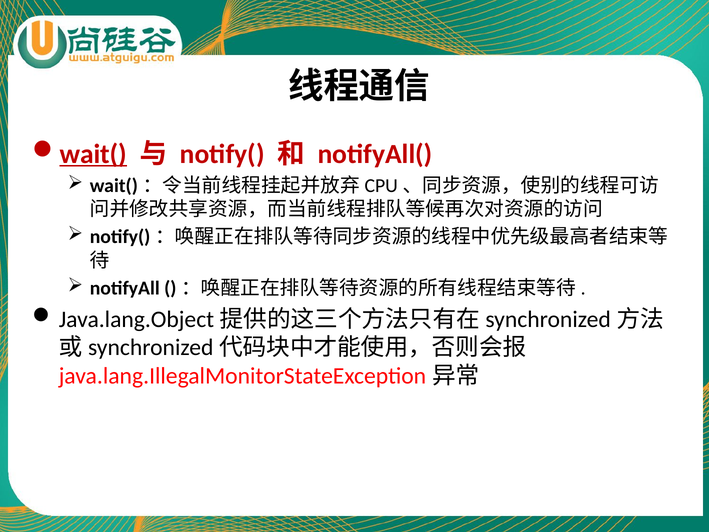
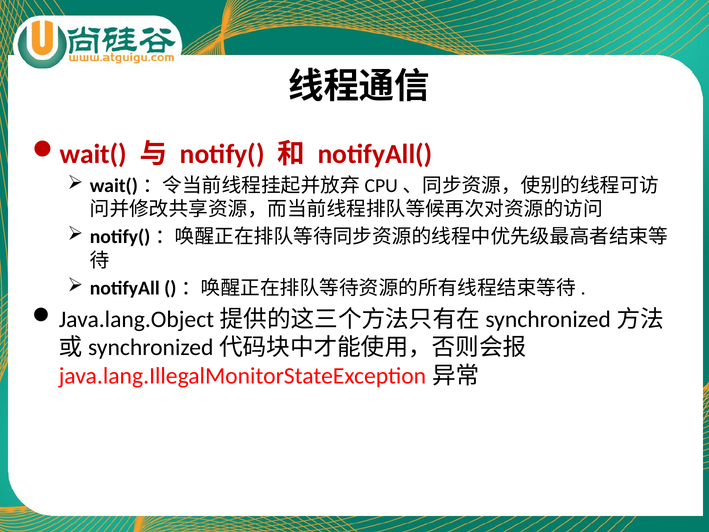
wait( underline: present -> none (93, 154)
